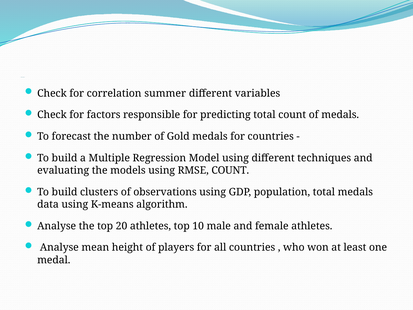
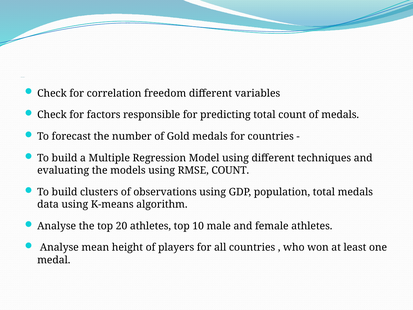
summer: summer -> freedom (165, 93)
